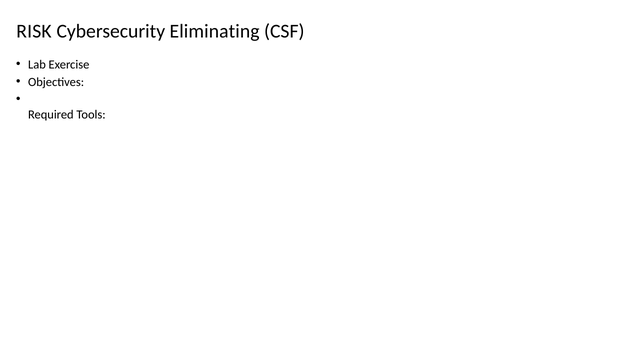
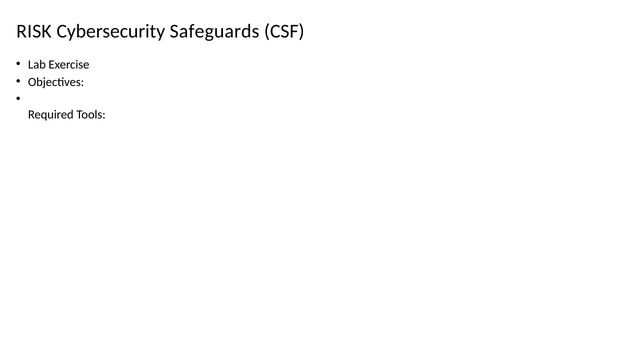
Eliminating: Eliminating -> Safeguards (215, 31)
